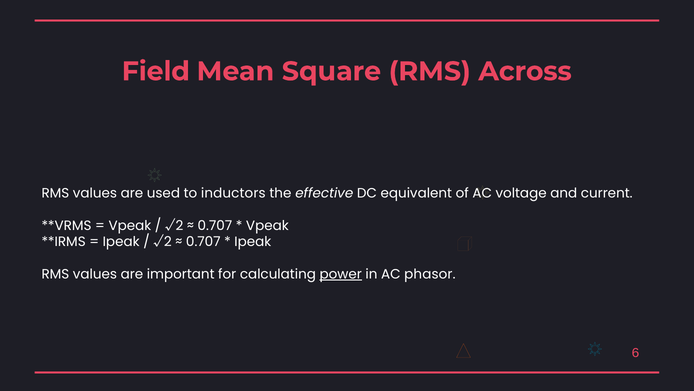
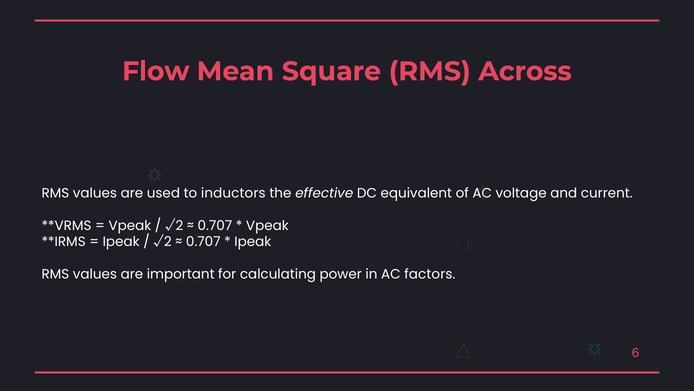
Field: Field -> Flow (156, 71)
power underline: present -> none (341, 274)
phasor: phasor -> factors (430, 274)
